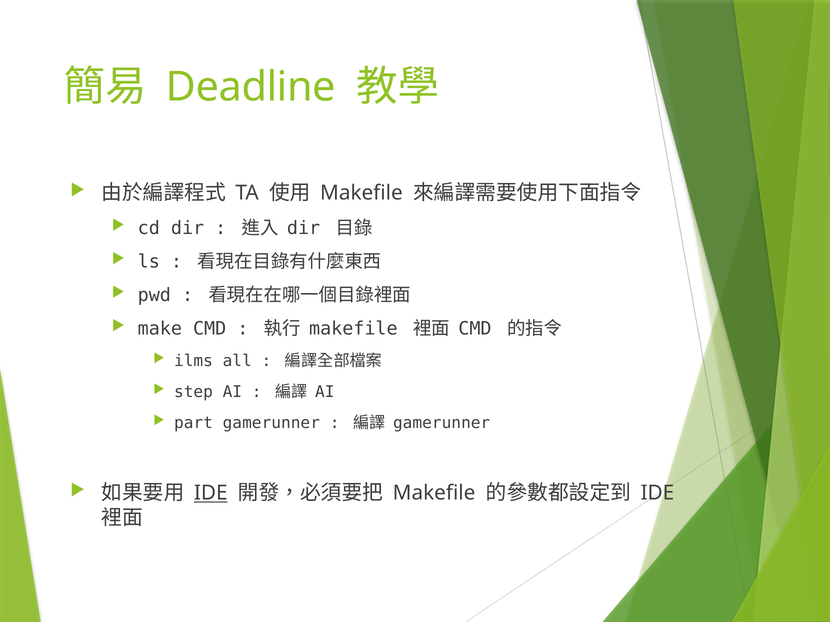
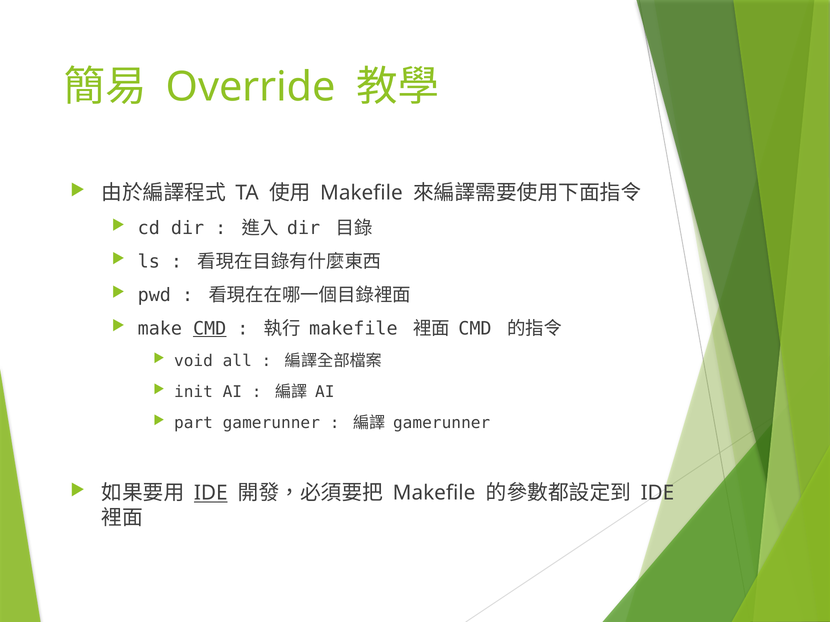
Deadline: Deadline -> Override (251, 87)
CMD underline: none -> present (210, 329)
ilms: ilms -> void (193, 361)
step: step -> init (193, 392)
